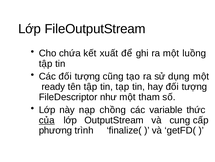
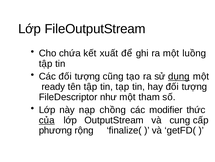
dụng underline: none -> present (179, 76)
variable: variable -> modifier (166, 109)
trình: trình -> rộng (84, 130)
